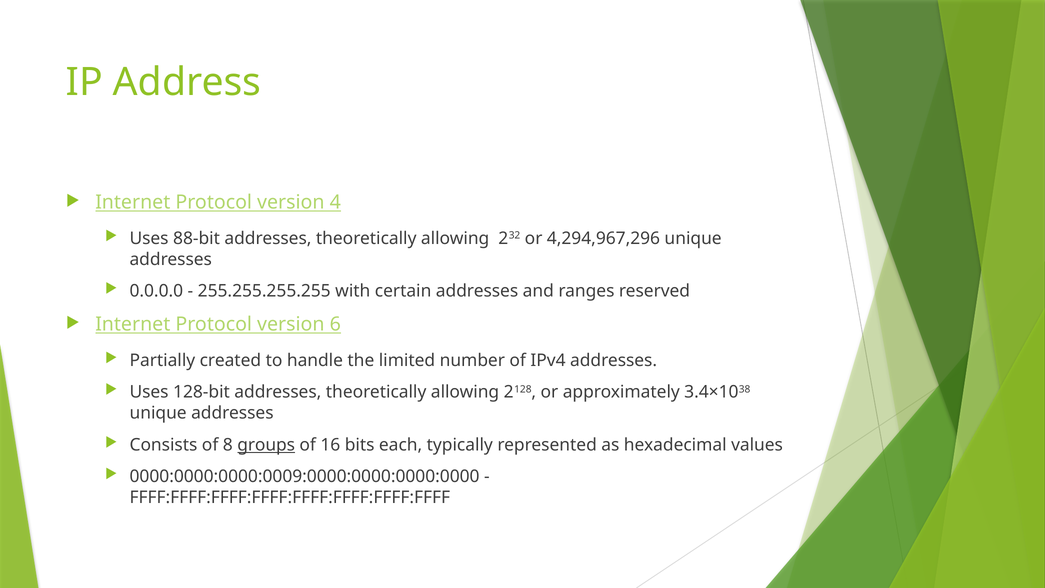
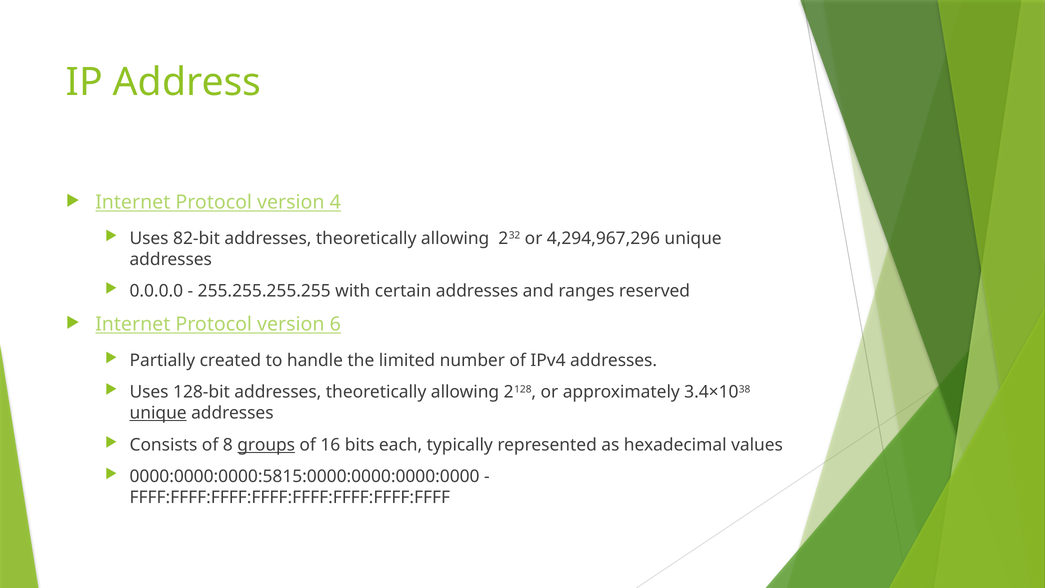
88-bit: 88-bit -> 82-bit (197, 238)
unique underline: none -> present (158, 413)
0000:0000:0000:0009:0000:0000:0000:0000: 0000:0000:0000:0009:0000:0000:0000:0000 -> 0000:0000:0000:5815:0000:0000:0000:0000 (305, 477)
